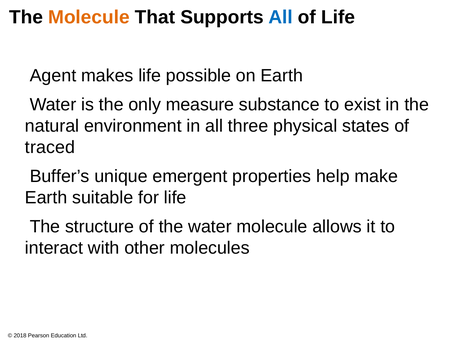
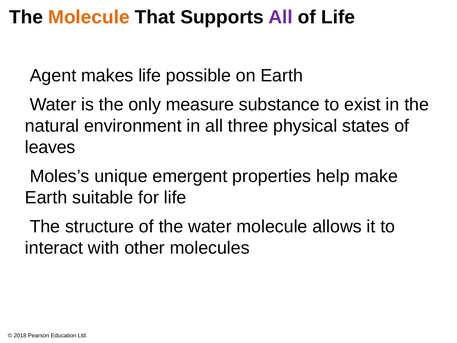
All colour: blue -> purple (281, 17)
traced: traced -> leaves (50, 147)
Buffer’s: Buffer’s -> Moles’s (60, 176)
